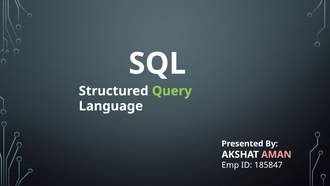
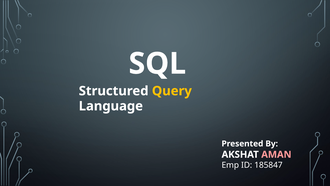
Query colour: light green -> yellow (172, 91)
